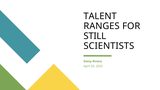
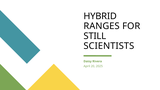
TALENT: TALENT -> HYBRID (100, 16)
